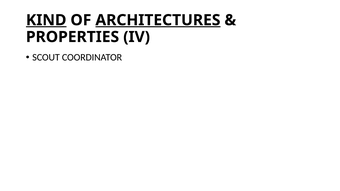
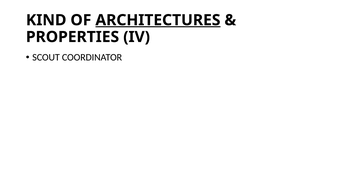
KIND underline: present -> none (46, 20)
